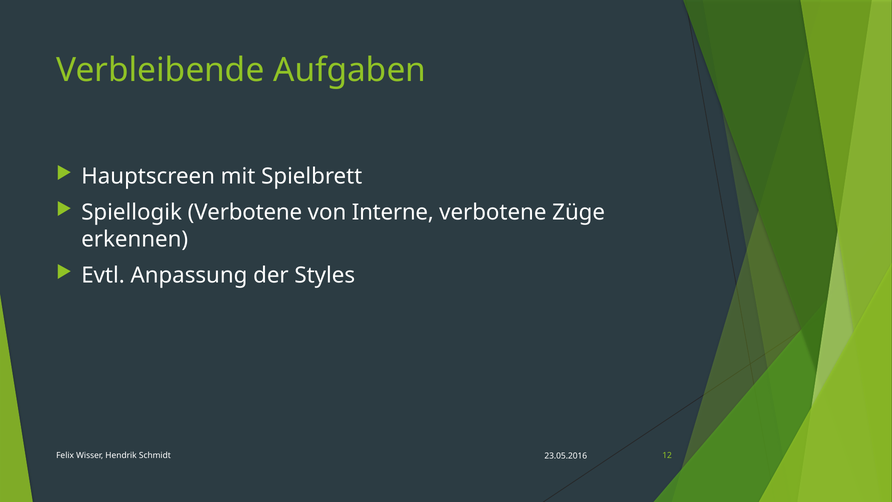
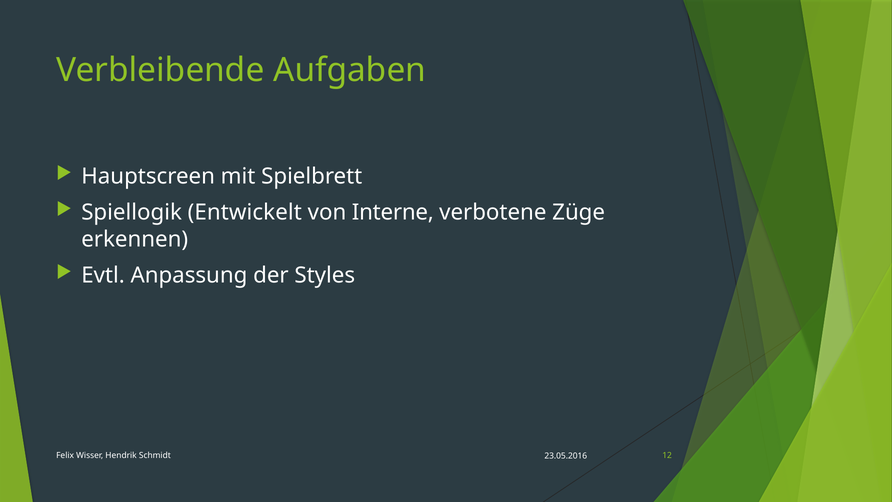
Spiellogik Verbotene: Verbotene -> Entwickelt (245, 212)
